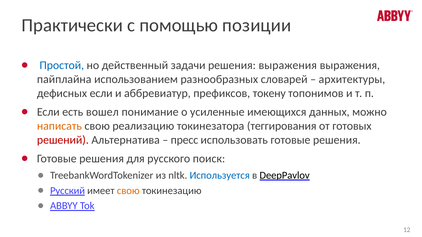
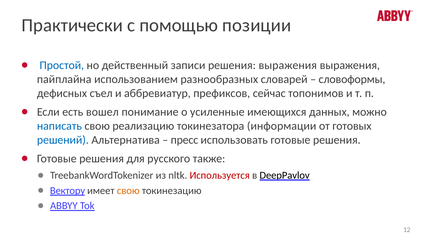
задачи: задачи -> записи (188, 65)
архитектуры: архитектуры -> словоформы (352, 79)
дефисных если: если -> съел (101, 94)
токену: токену -> сейчас (269, 94)
написать colour: orange -> blue (59, 126)
теггирования: теггирования -> информации (282, 126)
решений colour: red -> blue (63, 140)
поиск: поиск -> также (209, 159)
Используется colour: blue -> red (220, 176)
Русский: Русский -> Вектору (68, 191)
